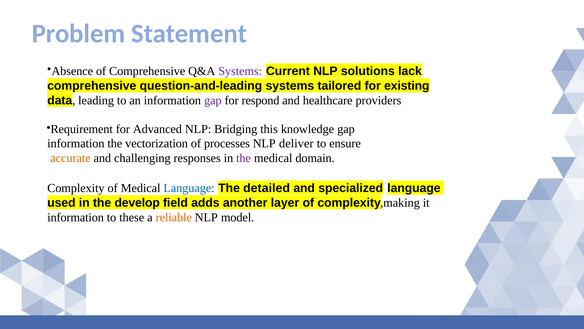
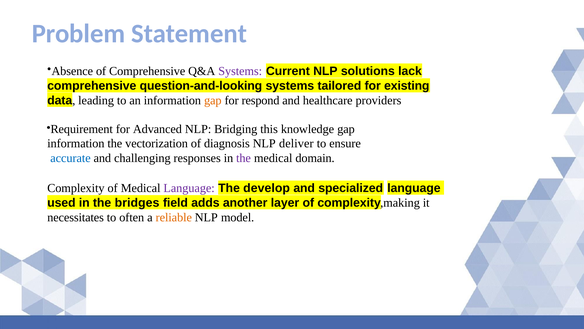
question-and-leading: question-and-leading -> question-and-looking (201, 86)
gap colour: purple -> orange (213, 100)
processes: processes -> diagnosis (227, 143)
accurate colour: orange -> blue (70, 158)
Language colour: blue -> purple (189, 188)
detailed: detailed -> develop (267, 188)
develop: develop -> bridges (137, 203)
information: information -> necessitates (76, 217)
these: these -> often (132, 217)
